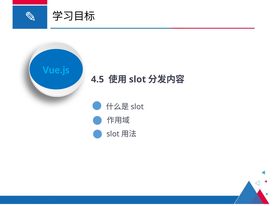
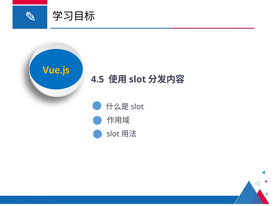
Vue.js colour: light blue -> yellow (56, 70)
